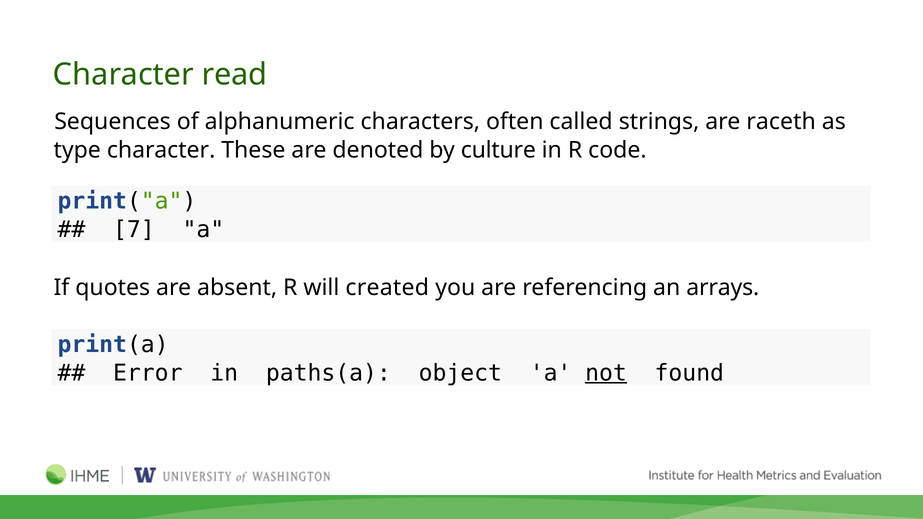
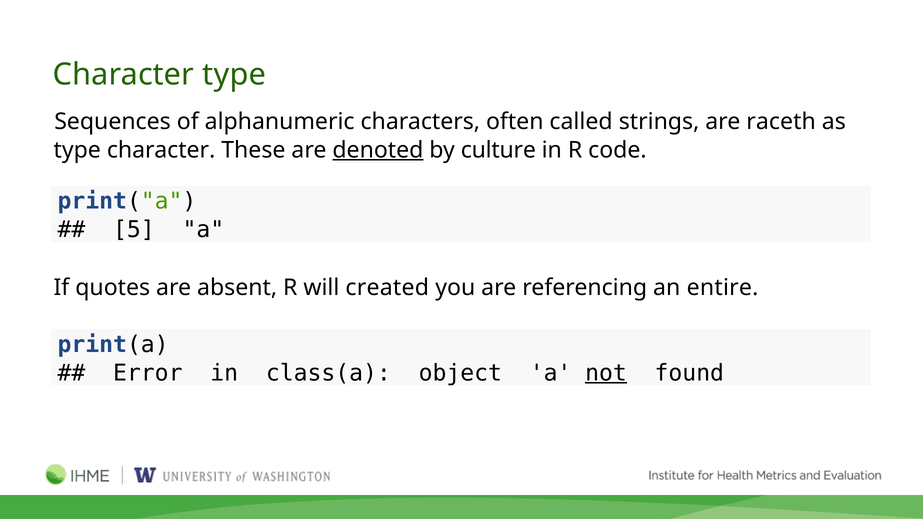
Character read: read -> type (234, 75)
denoted underline: none -> present (378, 150)
7: 7 -> 5 (134, 230)
arrays: arrays -> entire (723, 288)
paths(a: paths(a -> class(a (328, 373)
